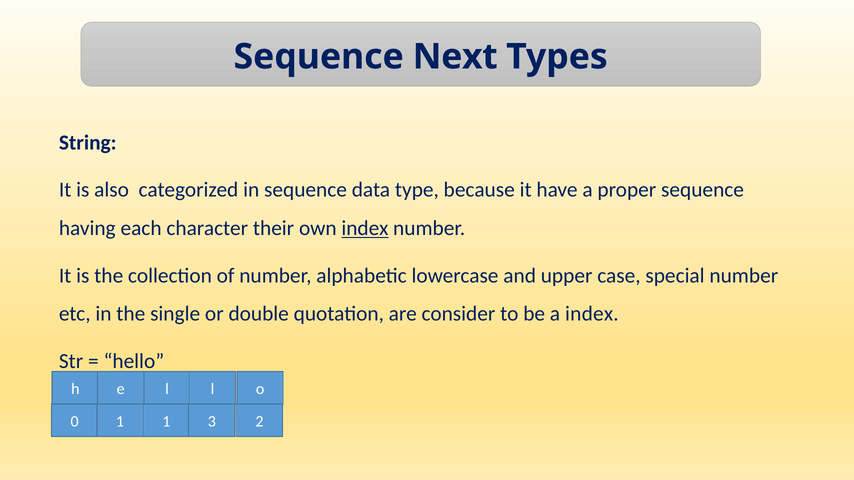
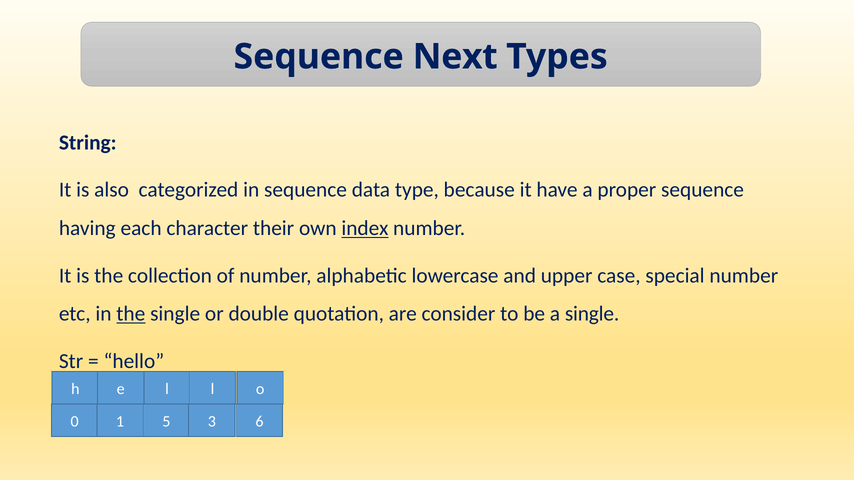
the underline: none -> present (131, 314)
a index: index -> single (592, 314)
1 1: 1 -> 5 (166, 422)
2: 2 -> 6 (259, 422)
